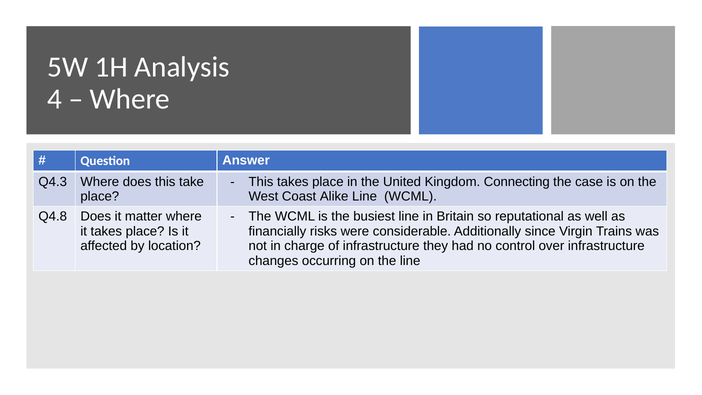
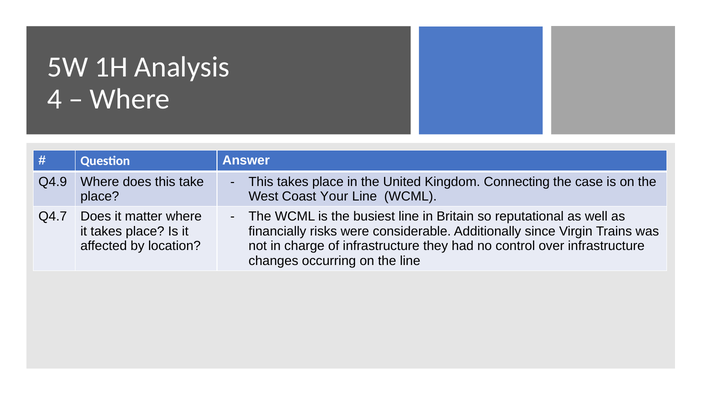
Q4.3: Q4.3 -> Q4.9 (53, 182)
Alike: Alike -> Your (334, 197)
Q4.8: Q4.8 -> Q4.7 (53, 217)
